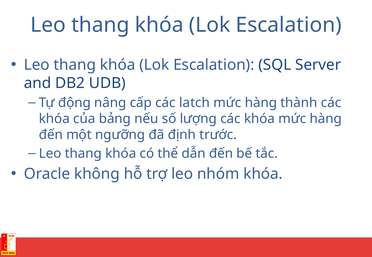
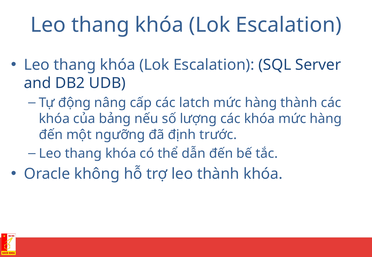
leo nhóm: nhóm -> thành (218, 174)
